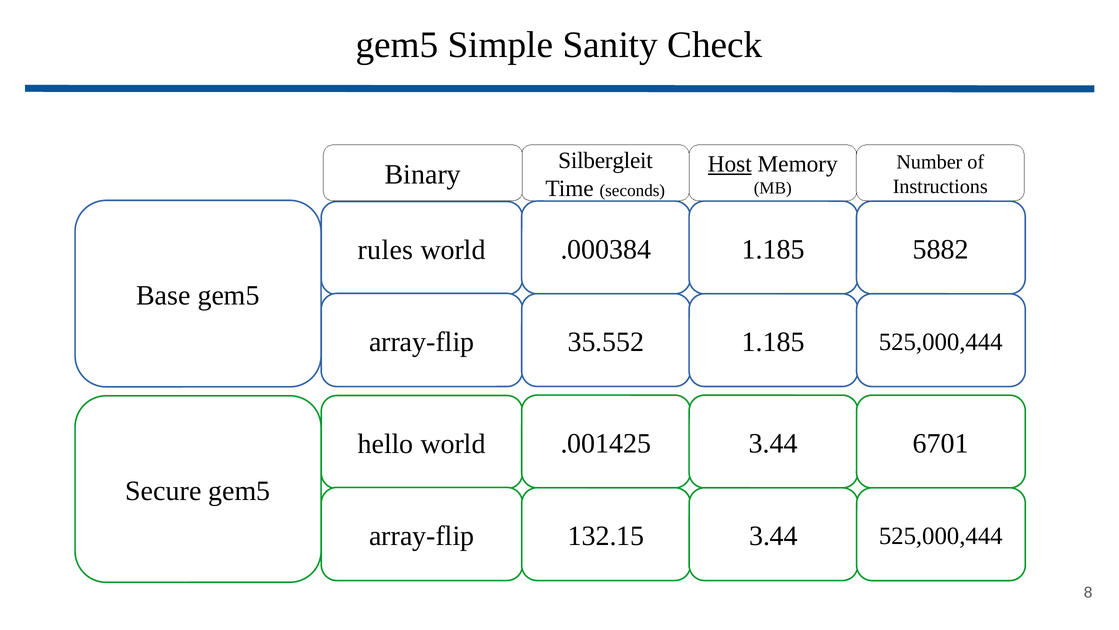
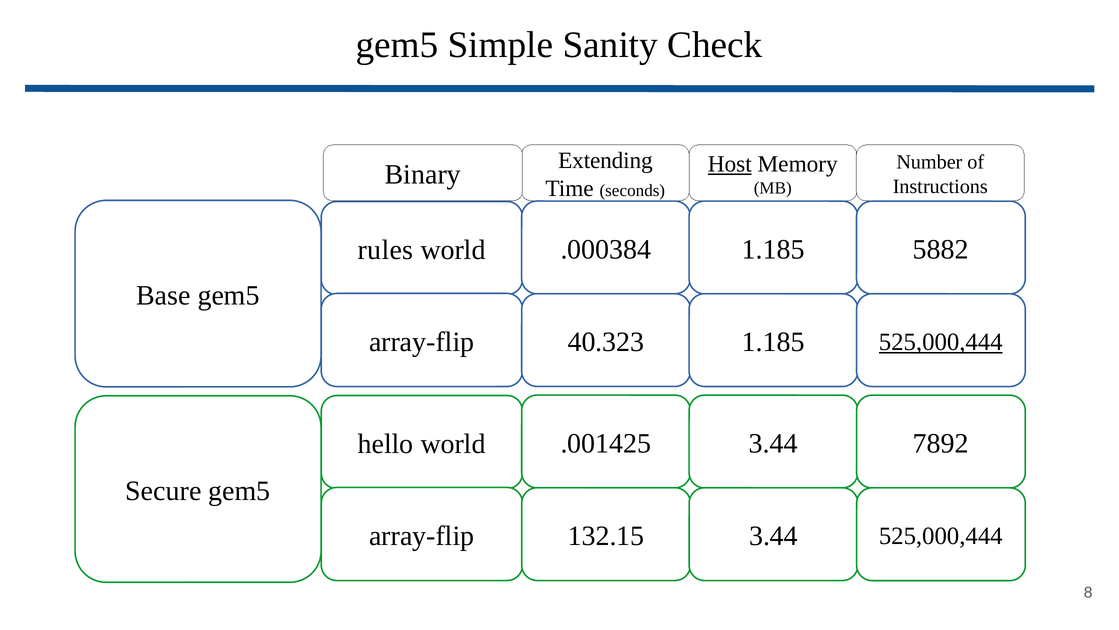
Silbergleit: Silbergleit -> Extending (605, 160)
35.552: 35.552 -> 40.323 (606, 342)
525,000,444 underline: none -> present (941, 342)
6701: 6701 -> 7892 (941, 443)
